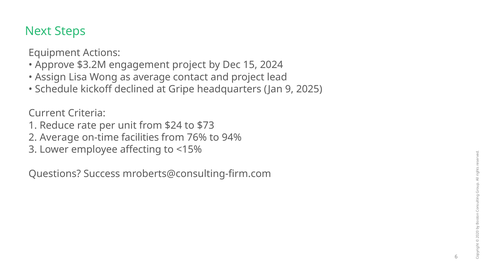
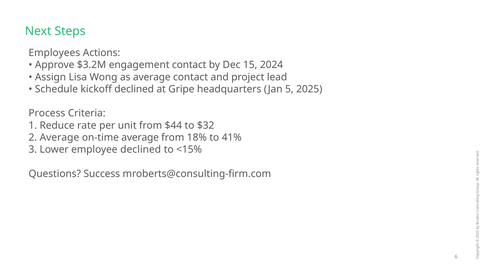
Equipment: Equipment -> Employees (54, 53)
engagement project: project -> contact (189, 65)
9: 9 -> 5 (289, 89)
Current: Current -> Process (47, 113)
$24: $24 -> $44 (173, 125)
$73: $73 -> $32 (206, 125)
on-time facilities: facilities -> average (140, 137)
76%: 76% -> 18% (197, 137)
94%: 94% -> 41% (232, 137)
employee affecting: affecting -> declined (141, 149)
